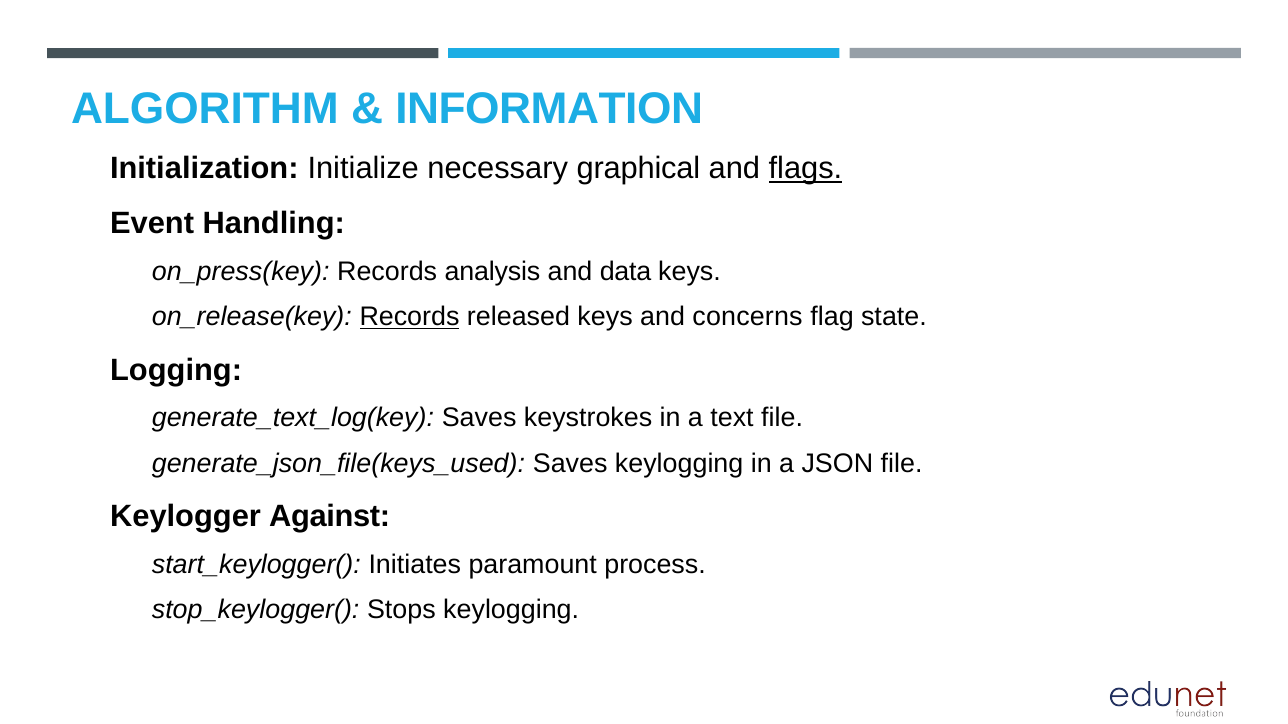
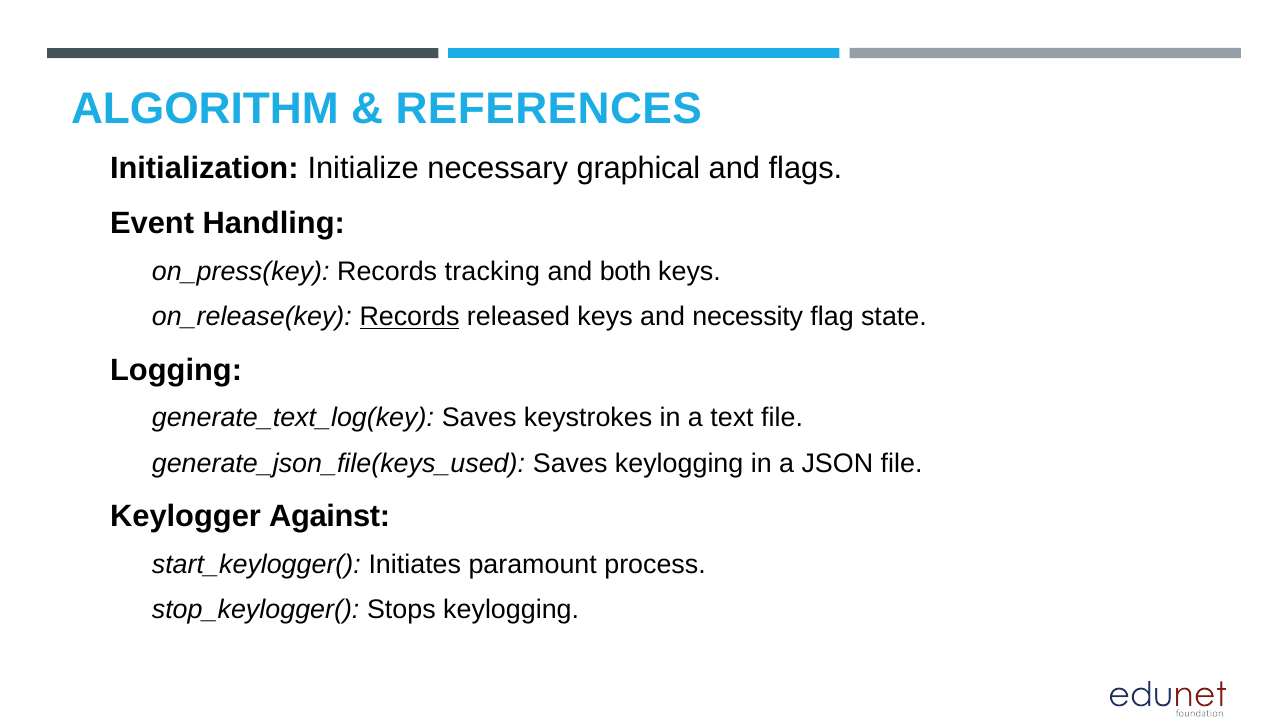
INFORMATION: INFORMATION -> REFERENCES (549, 109)
flags underline: present -> none (805, 169)
analysis: analysis -> tracking (492, 272)
data: data -> both (625, 272)
concerns: concerns -> necessity (748, 317)
